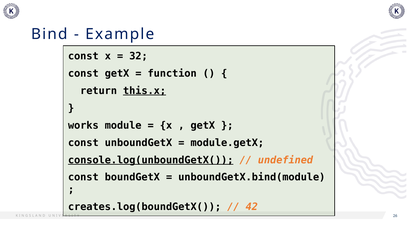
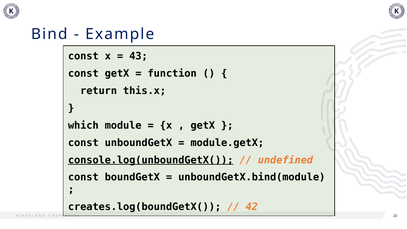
32: 32 -> 43 (138, 56)
this.x underline: present -> none (145, 91)
works: works -> which (83, 125)
